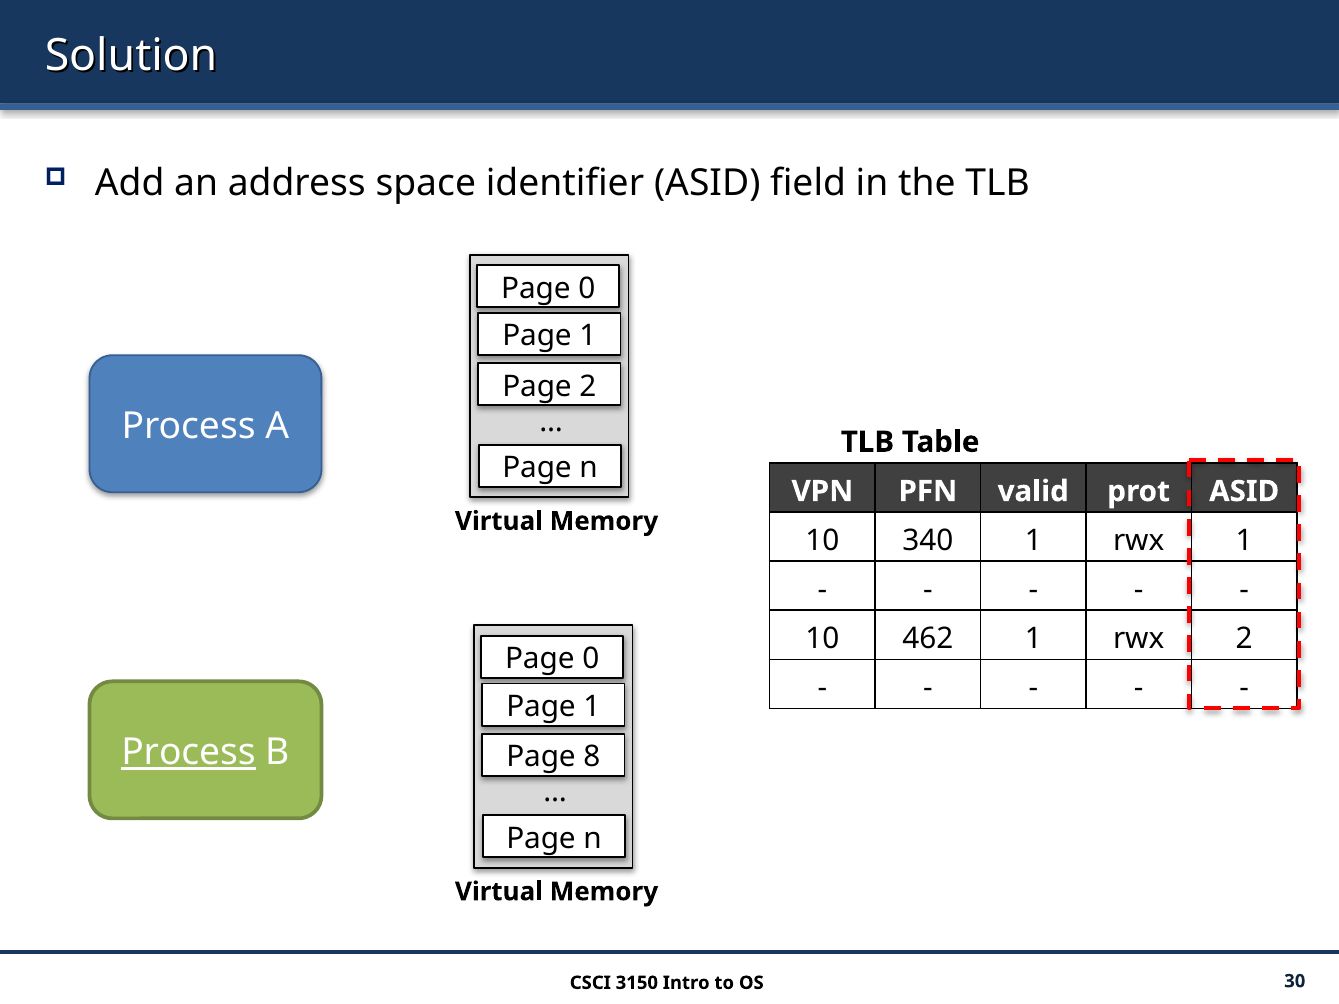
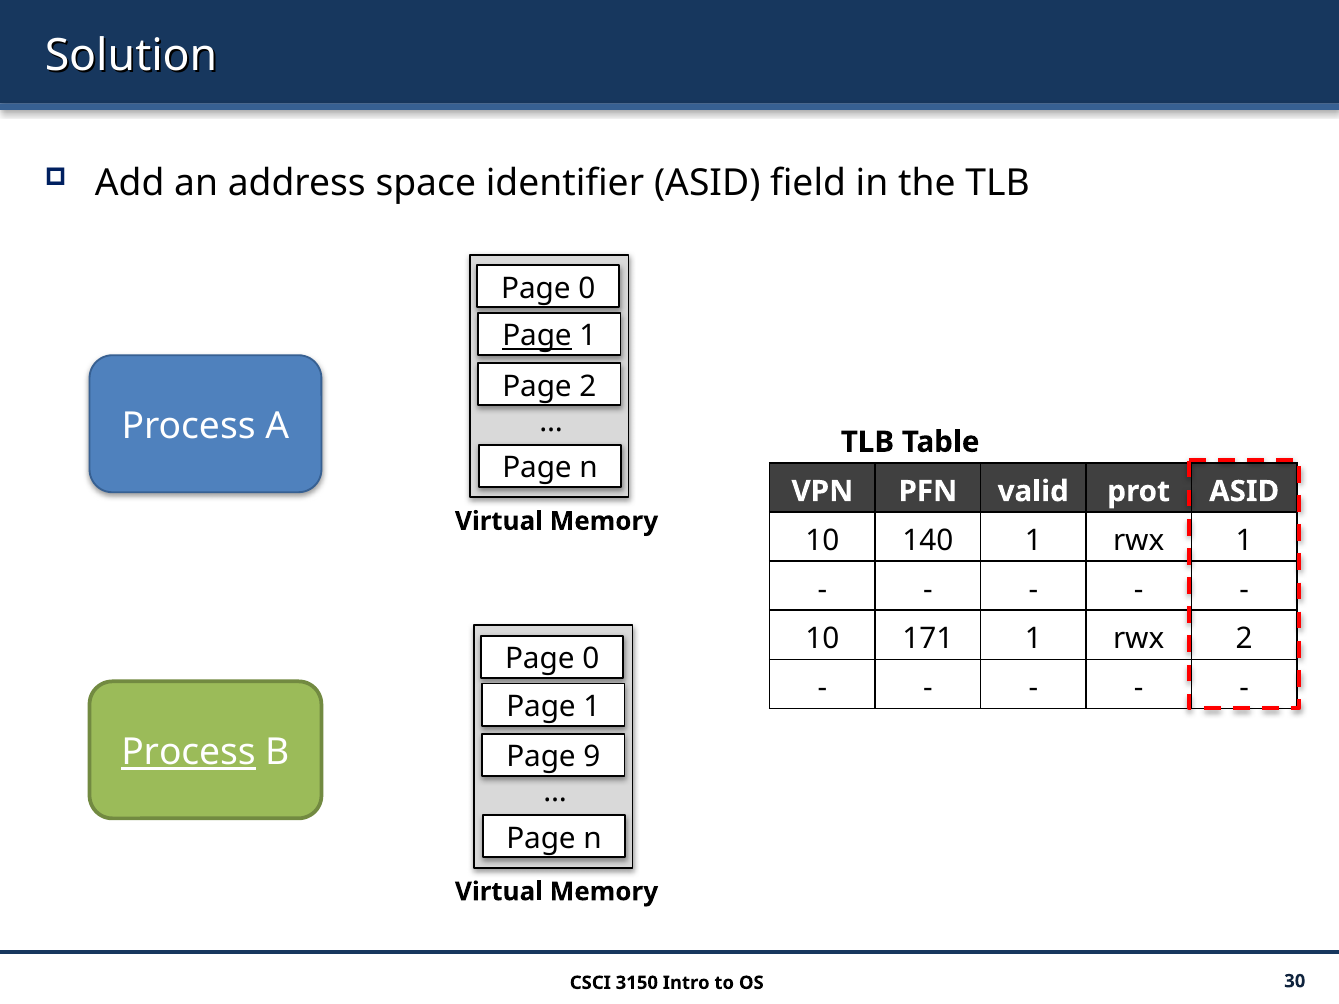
Page underline: none -> present (537, 336)
340: 340 -> 140 (928, 541)
462: 462 -> 171 (928, 639)
8: 8 -> 9 (592, 757)
